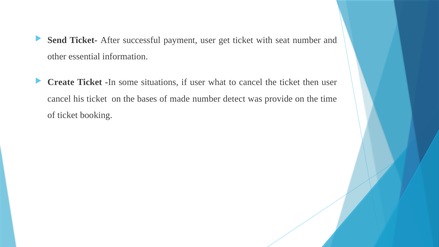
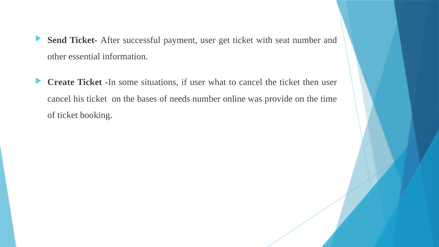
made: made -> needs (180, 99)
detect: detect -> online (234, 99)
